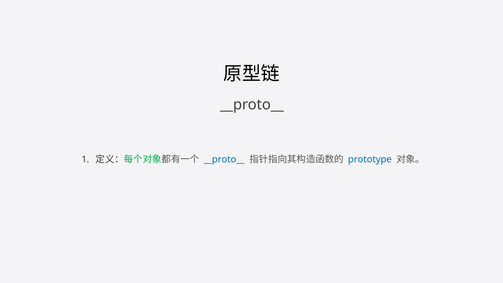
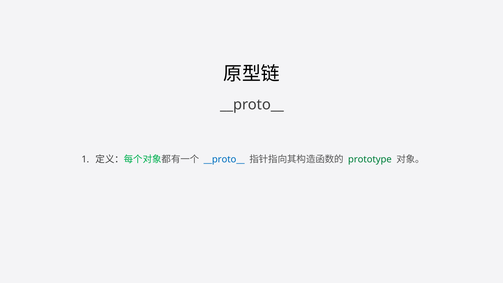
prototype colour: blue -> green (370, 159)
